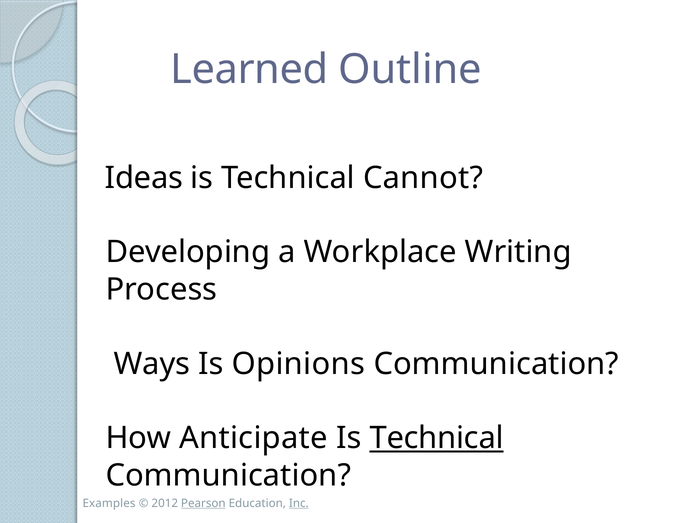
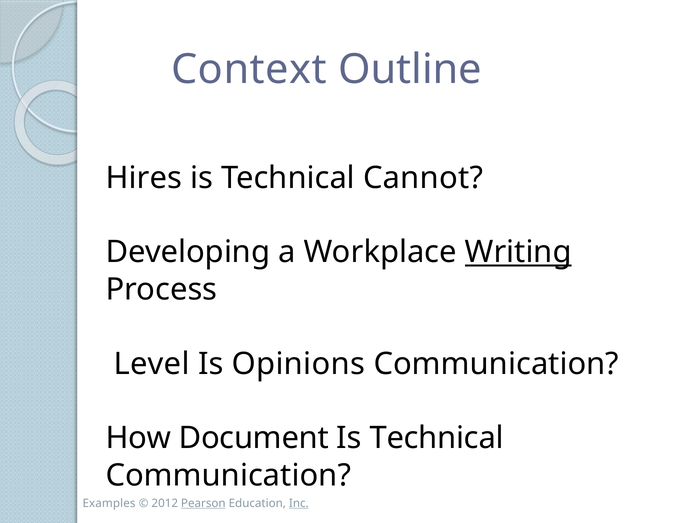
Learned: Learned -> Context (249, 70)
Ideas: Ideas -> Hires (144, 178)
Writing underline: none -> present (518, 252)
Ways: Ways -> Level (152, 364)
Anticipate: Anticipate -> Document (254, 438)
Technical underline: present -> none (437, 438)
